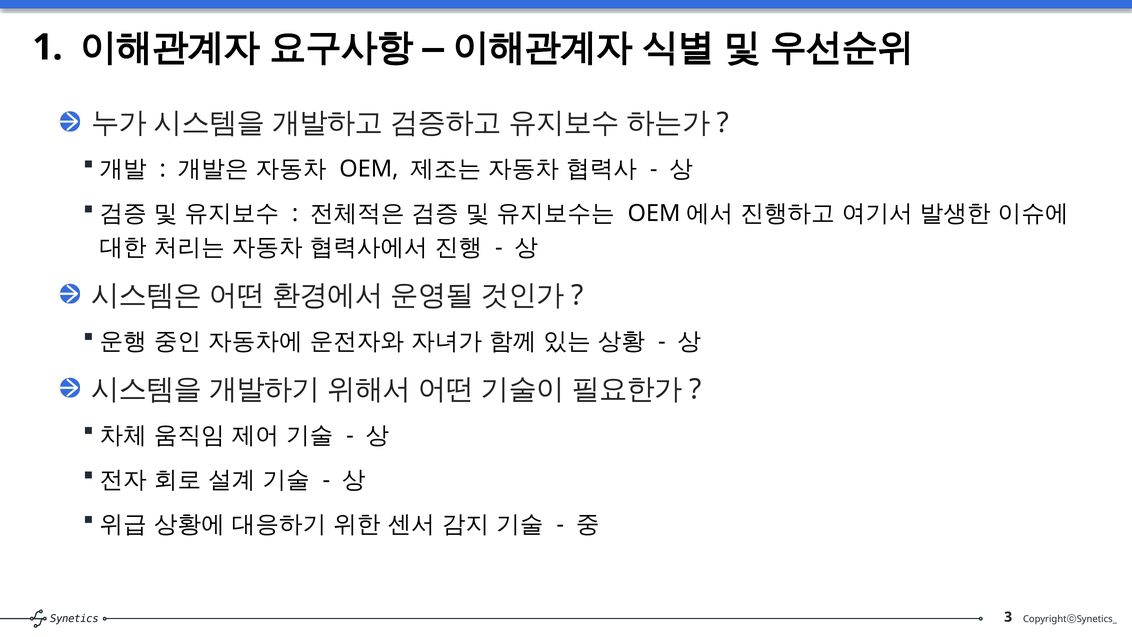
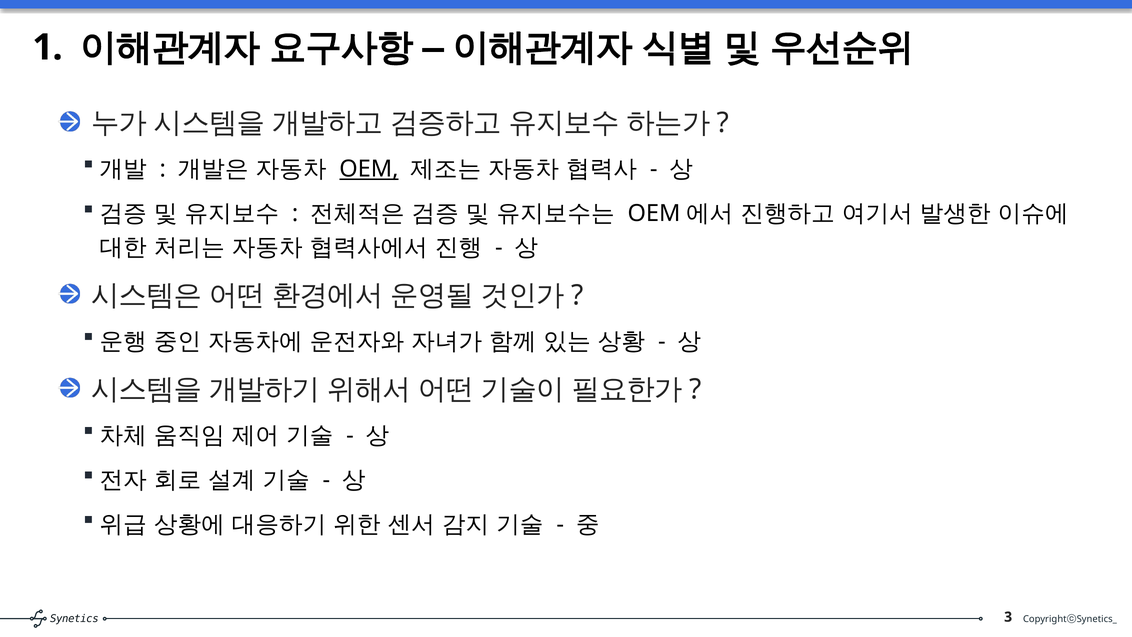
OEM underline: none -> present (369, 169)
